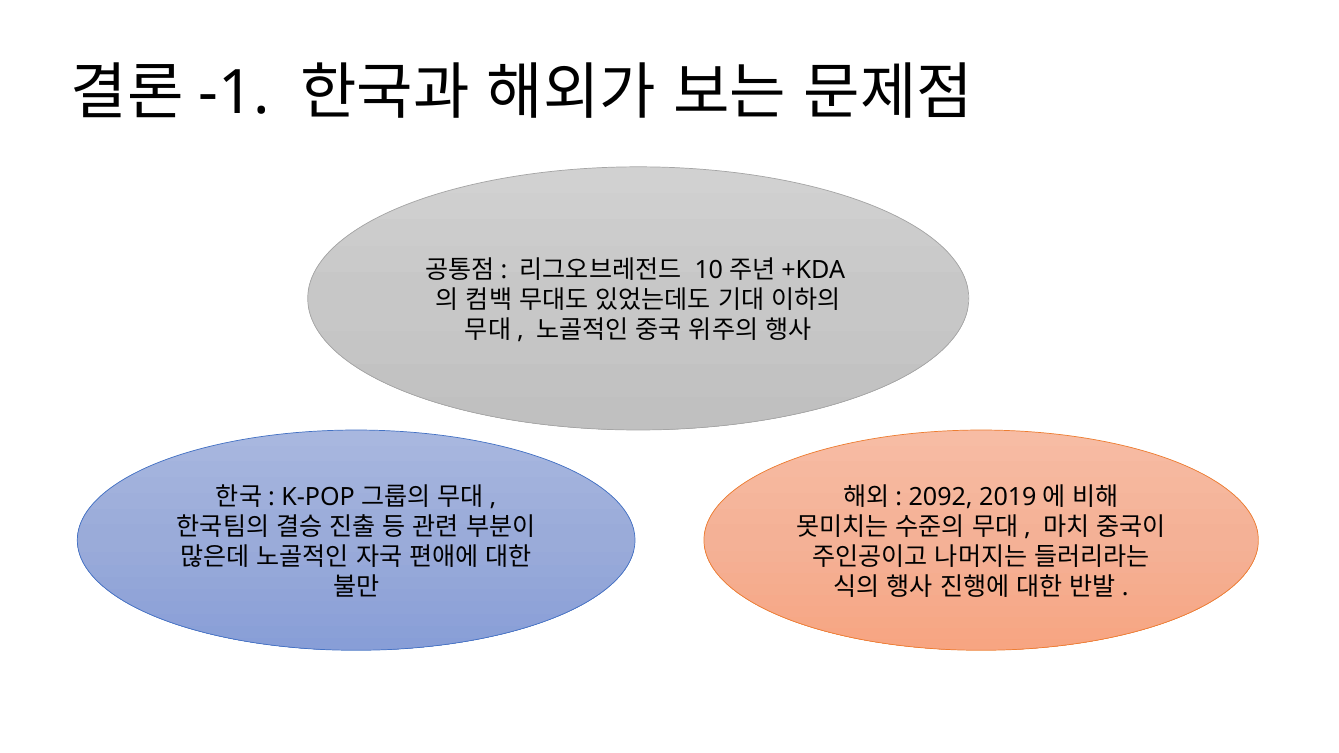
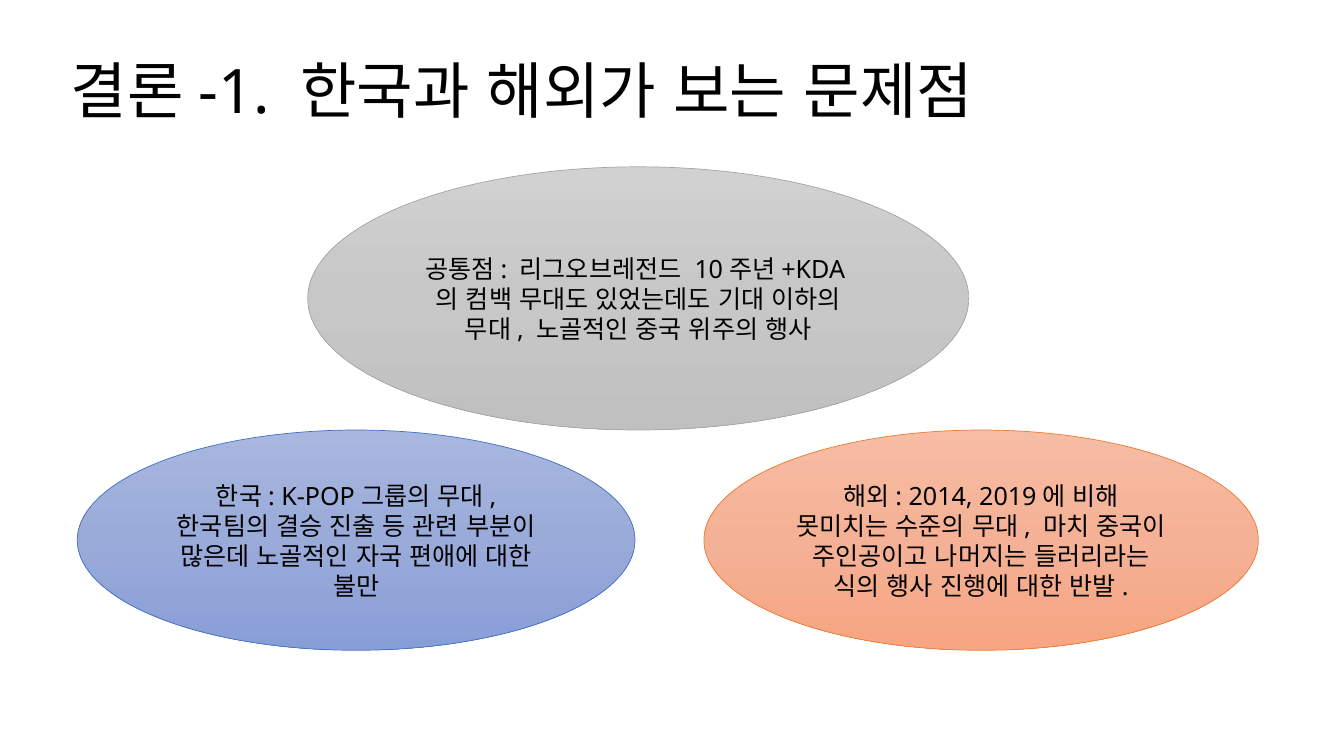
2092: 2092 -> 2014 (941, 497)
